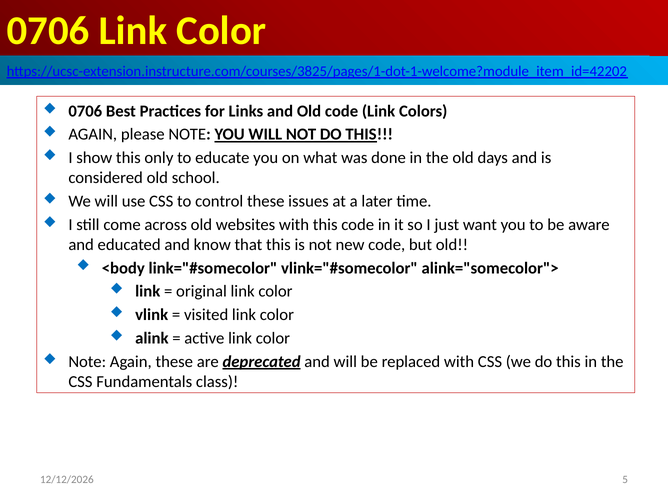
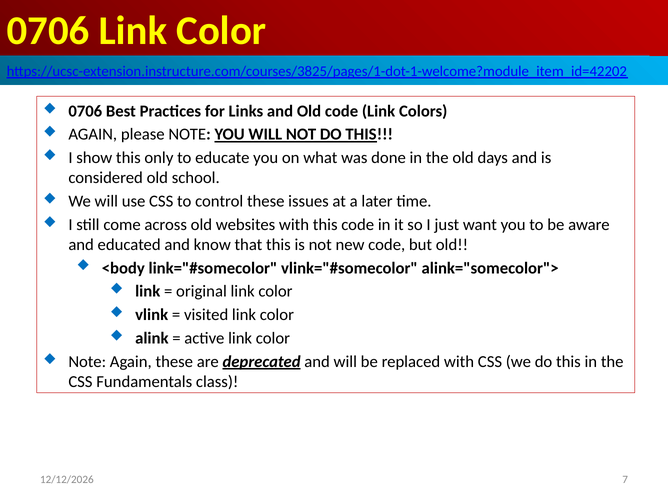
5: 5 -> 7 (625, 480)
